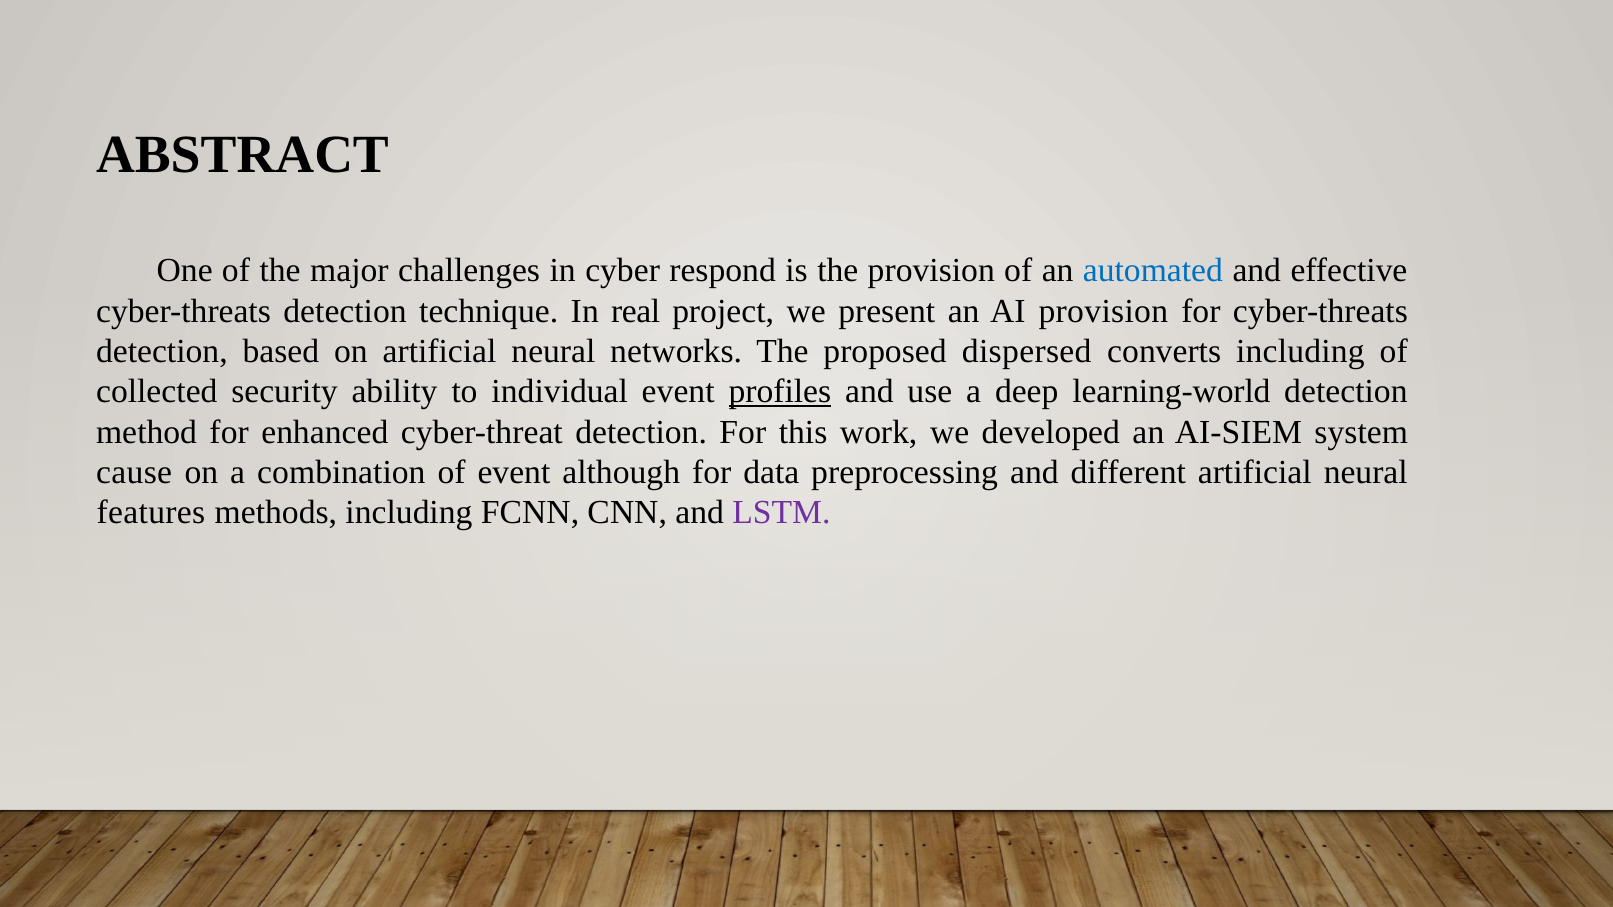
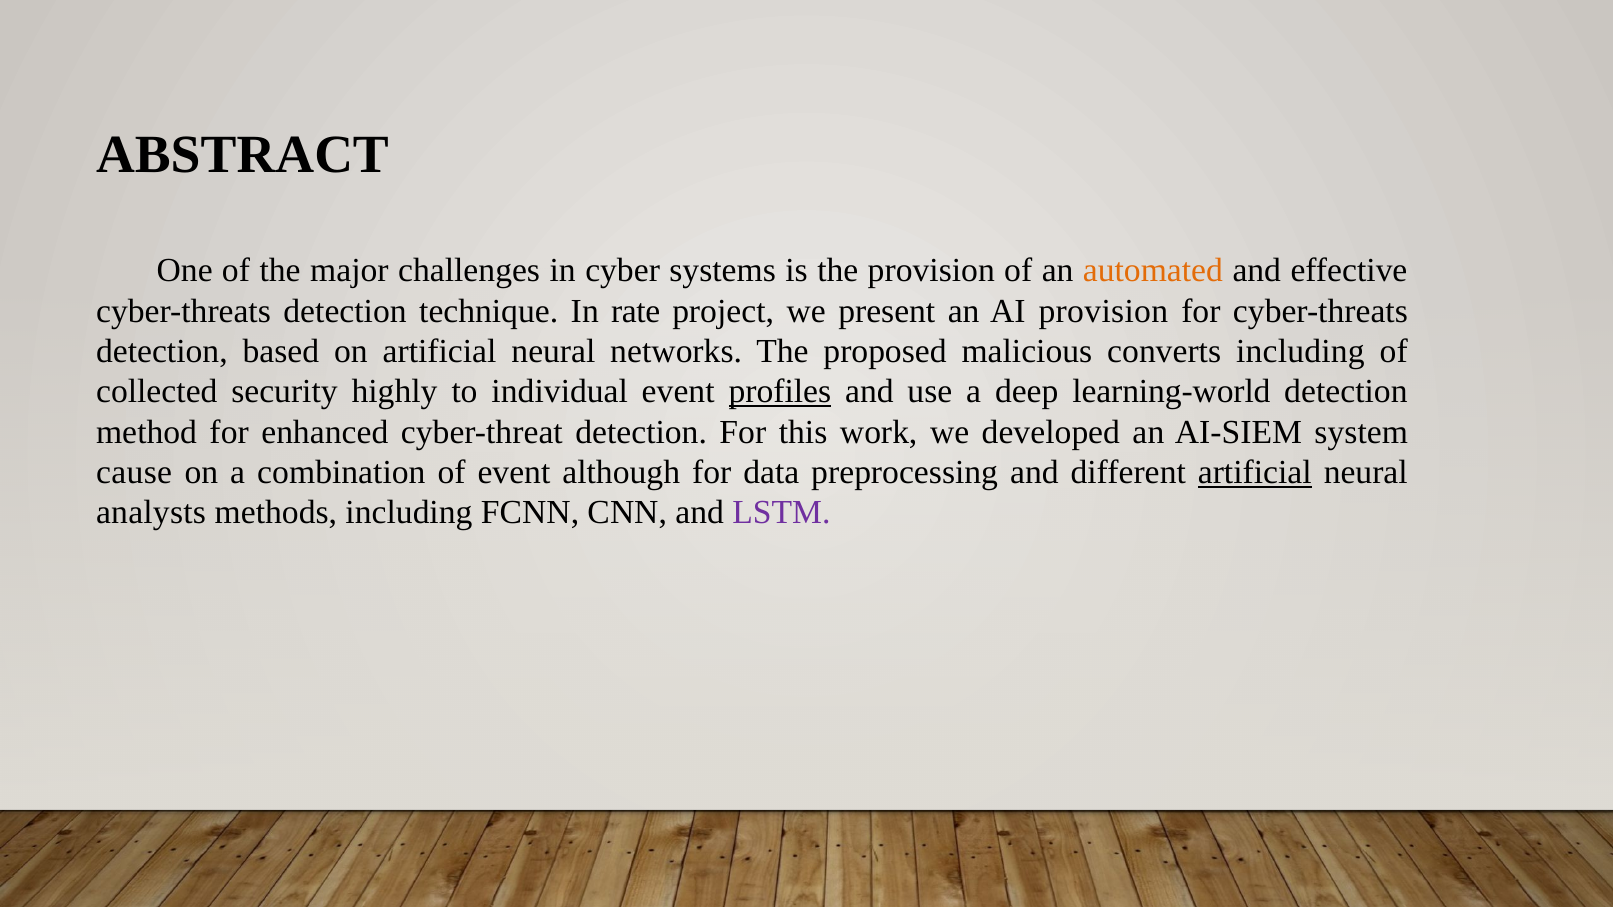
respond: respond -> systems (723, 271)
automated colour: blue -> orange (1153, 271)
real: real -> rate (636, 311)
dispersed: dispersed -> malicious (1027, 351)
ability: ability -> highly (395, 392)
artificial underline: none -> present (1255, 472)
features: features -> analysts (151, 513)
